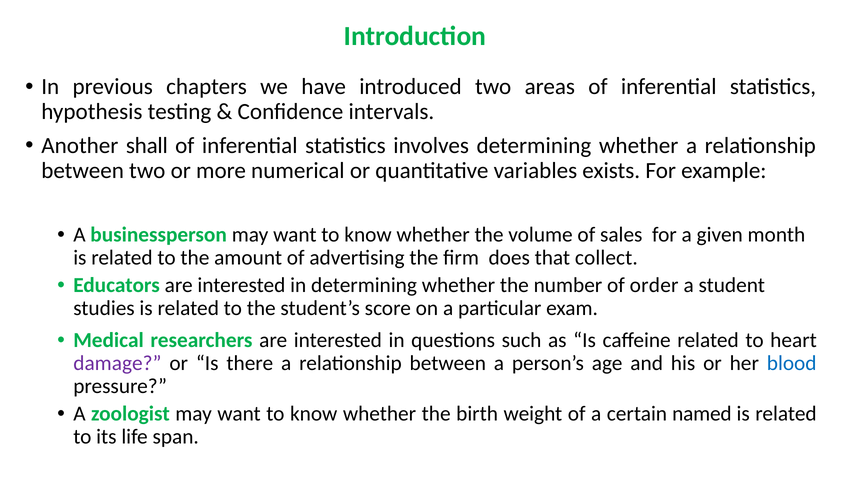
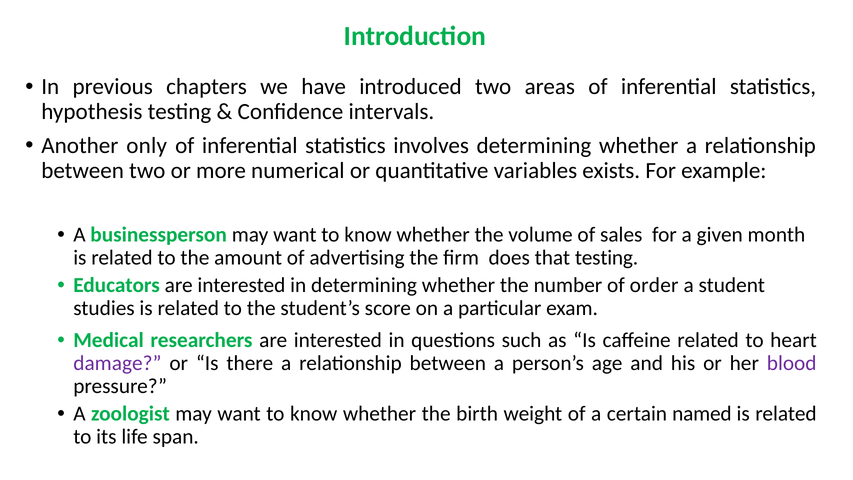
shall: shall -> only (147, 146)
that collect: collect -> testing (607, 258)
blood colour: blue -> purple (792, 363)
